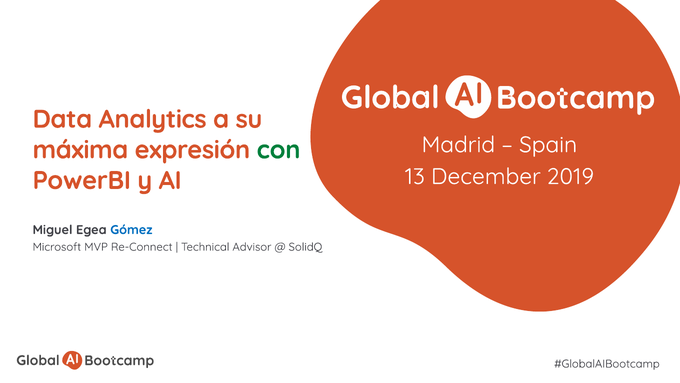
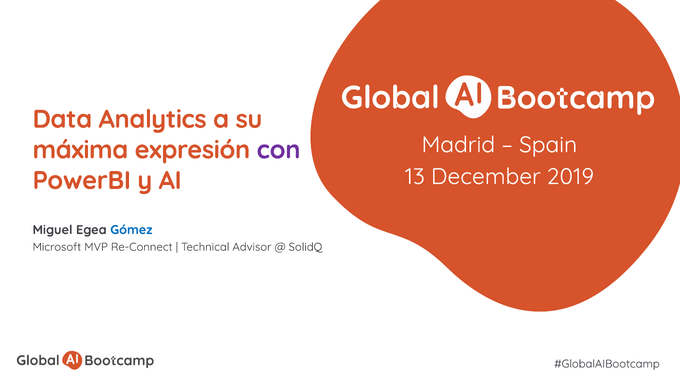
con colour: green -> purple (279, 150)
